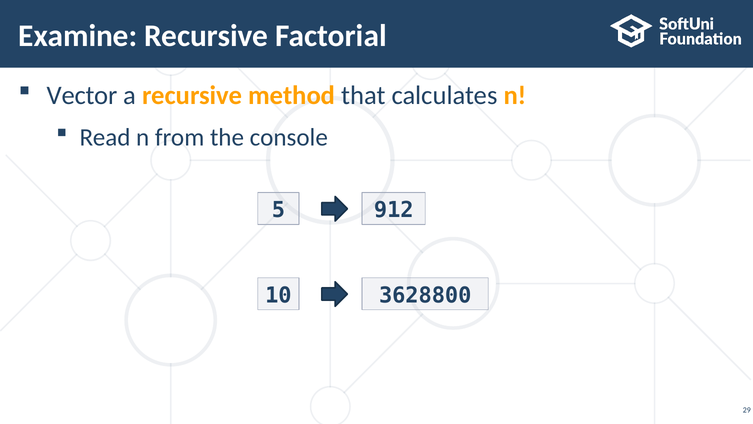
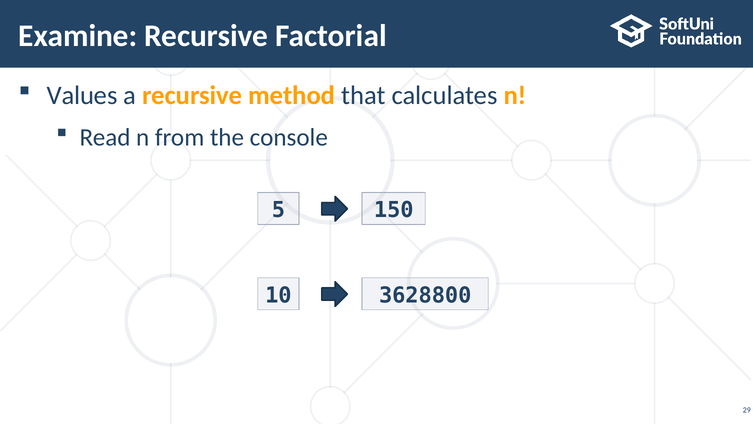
Vector: Vector -> Values (82, 96)
912: 912 -> 150 (394, 210)
